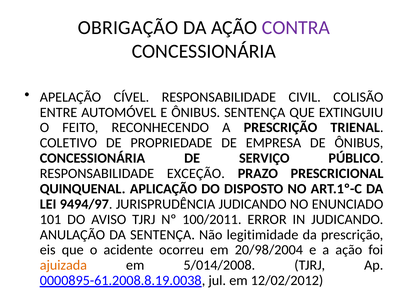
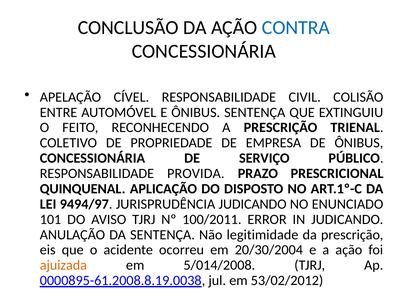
OBRIGAÇÃO: OBRIGAÇÃO -> CONCLUSÃO (128, 28)
CONTRA colour: purple -> blue (296, 28)
EXCEÇÃO: EXCEÇÃO -> PROVIDA (196, 174)
20/98/2004: 20/98/2004 -> 20/30/2004 (269, 250)
12/02/2012: 12/02/2012 -> 53/02/2012 (287, 281)
